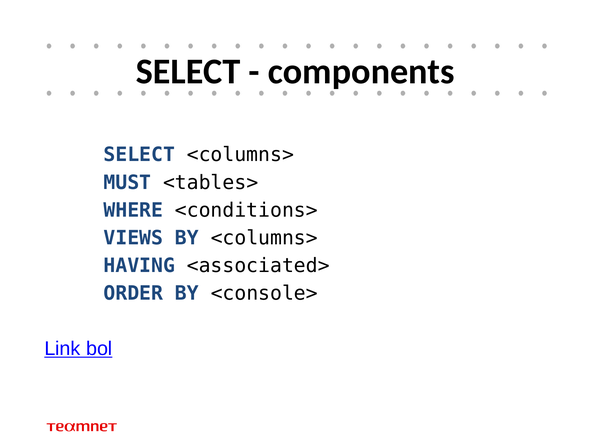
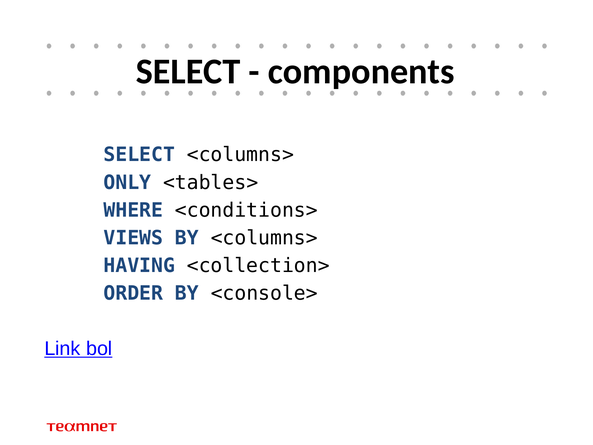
MUST: MUST -> ONLY (127, 182)
<associated>: <associated> -> <collection> (258, 265)
